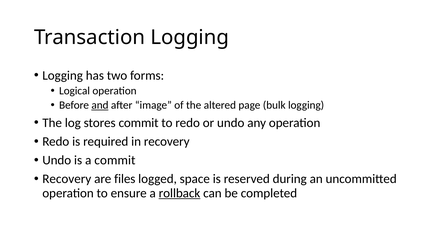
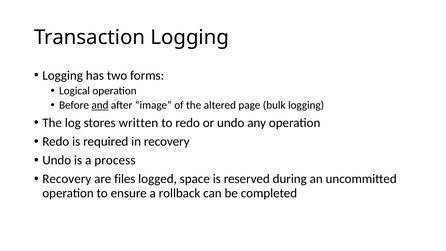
stores commit: commit -> written (138, 123)
a commit: commit -> process (115, 160)
rollback underline: present -> none (180, 193)
